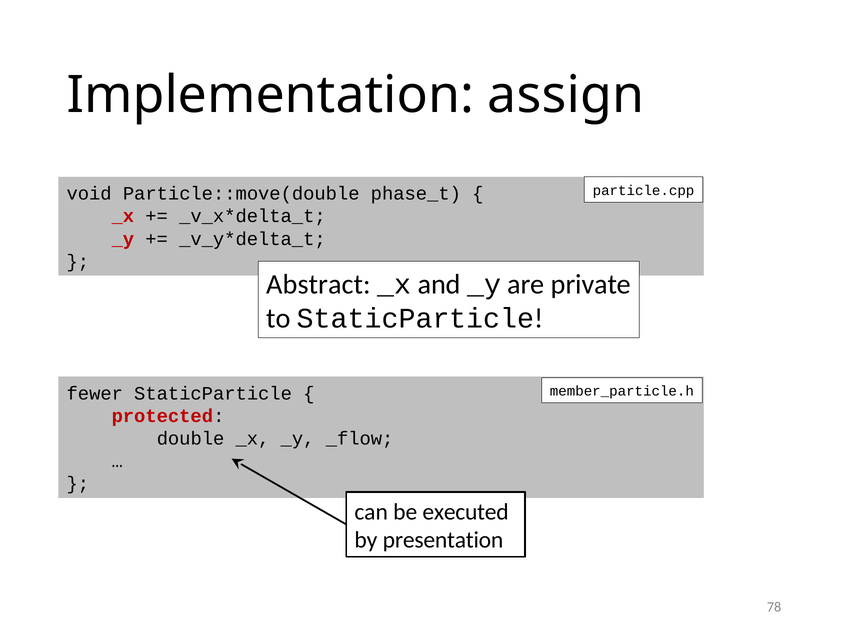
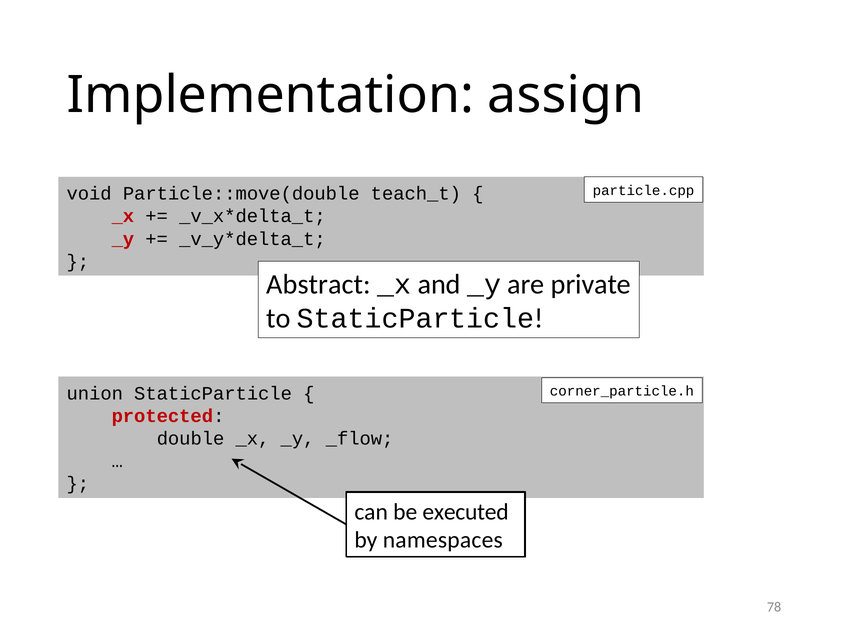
phase_t: phase_t -> teach_t (416, 194)
member_particle.h: member_particle.h -> corner_particle.h (622, 391)
fewer: fewer -> union (95, 393)
presentation: presentation -> namespaces (443, 540)
